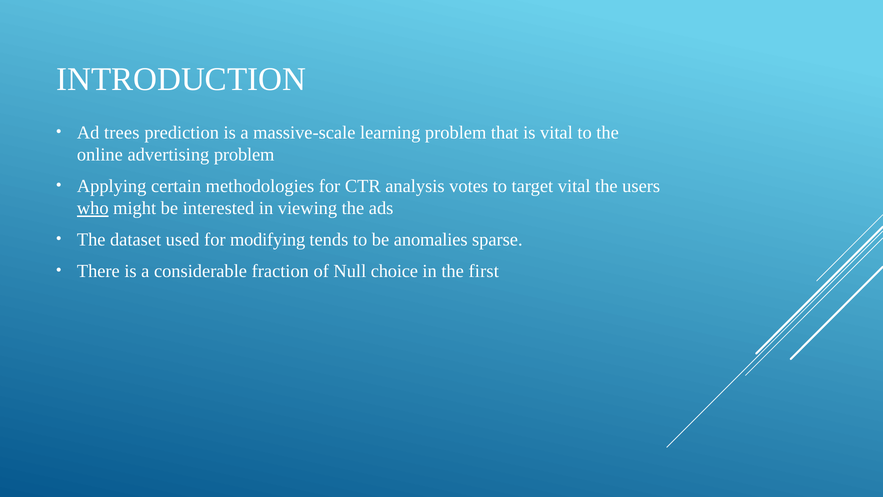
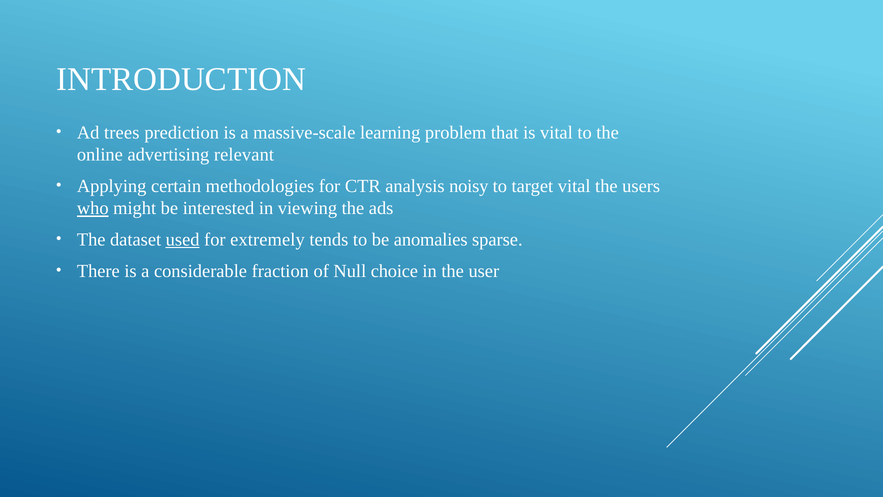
advertising problem: problem -> relevant (244, 155)
votes: votes -> noisy (469, 186)
used underline: none -> present (183, 240)
modifying: modifying -> extremely (267, 240)
first: first -> user (484, 271)
